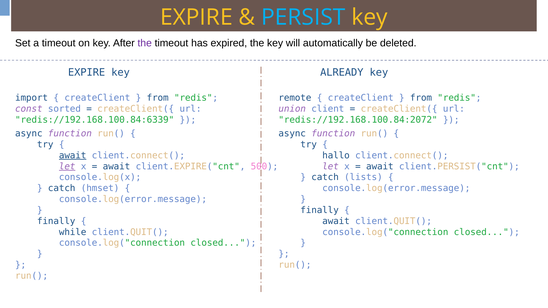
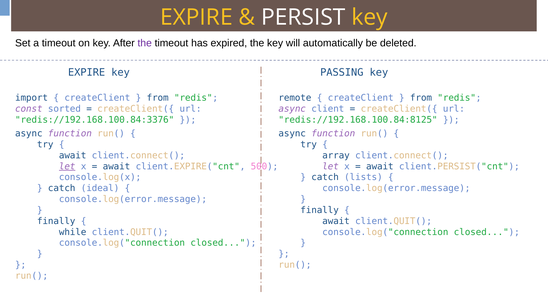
PERSIST colour: light blue -> white (303, 17)
ALREADY: ALREADY -> PASSING (342, 73)
union: union -> async (292, 109)
redis://192.168.100.84:6339: redis://192.168.100.84:6339 -> redis://192.168.100.84:3376 (95, 120)
redis://192.168.100.84:2072: redis://192.168.100.84:2072 -> redis://192.168.100.84:8125 (358, 120)
await underline: present -> none (73, 156)
hallo: hallo -> array (336, 156)
hmset: hmset -> ideal (100, 188)
